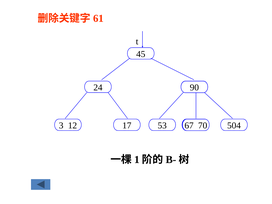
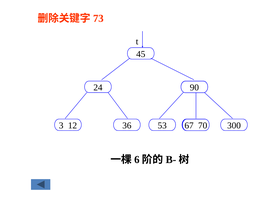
61: 61 -> 73 (98, 18)
17: 17 -> 36 (127, 125)
504: 504 -> 300 (234, 125)
1: 1 -> 6 (137, 160)
